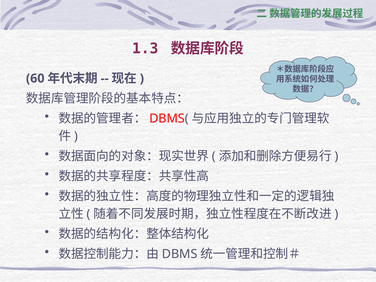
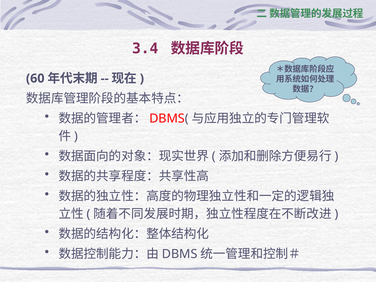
1.3: 1.3 -> 3.4 (145, 49)
